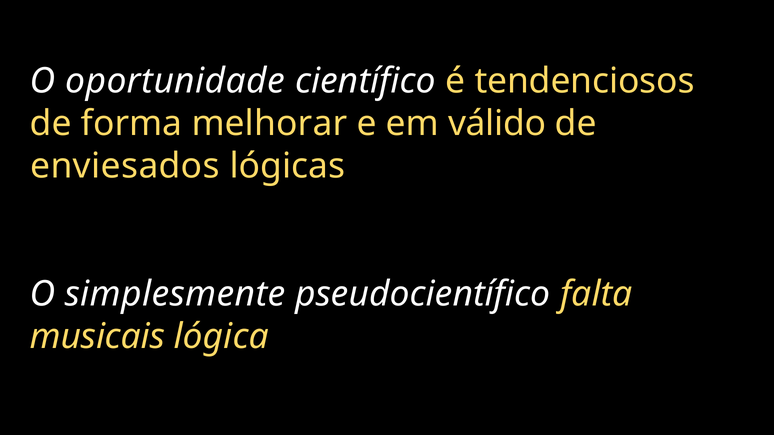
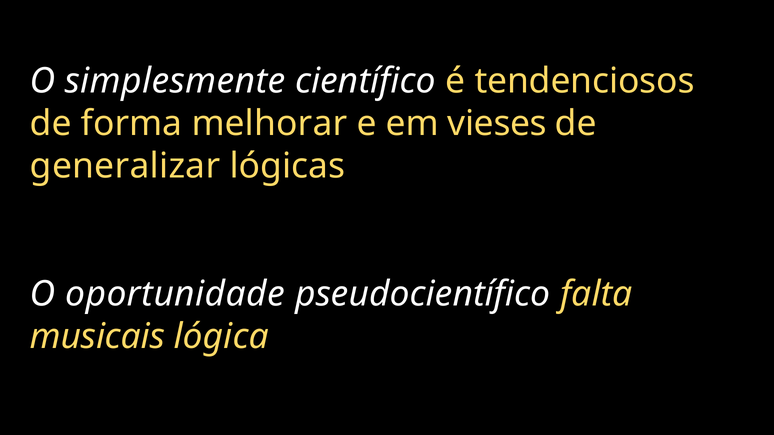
oportunidade: oportunidade -> simplesmente (175, 81)
válido: válido -> vieses (497, 124)
enviesados: enviesados -> generalizar (125, 166)
simplesmente: simplesmente -> oportunidade (175, 295)
